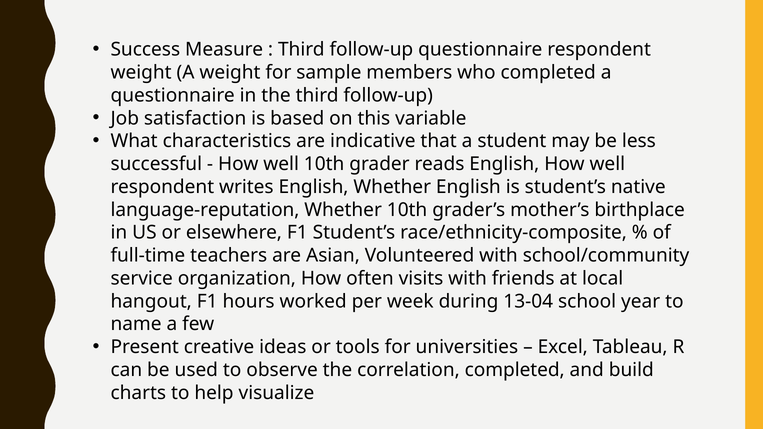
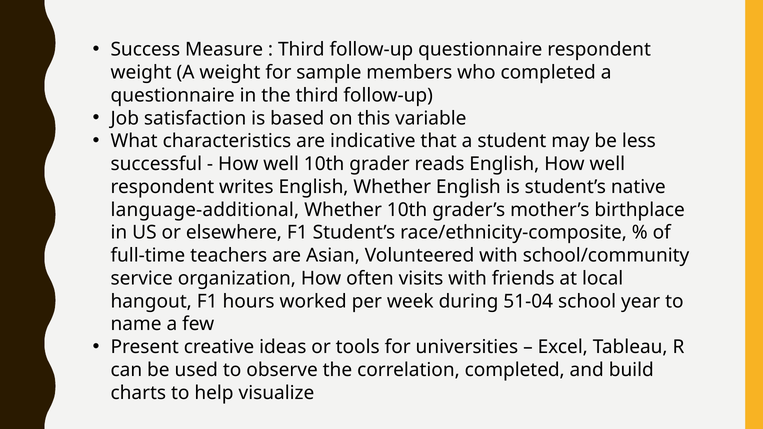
language-reputation: language-reputation -> language-additional (205, 210)
13-04: 13-04 -> 51-04 (528, 301)
